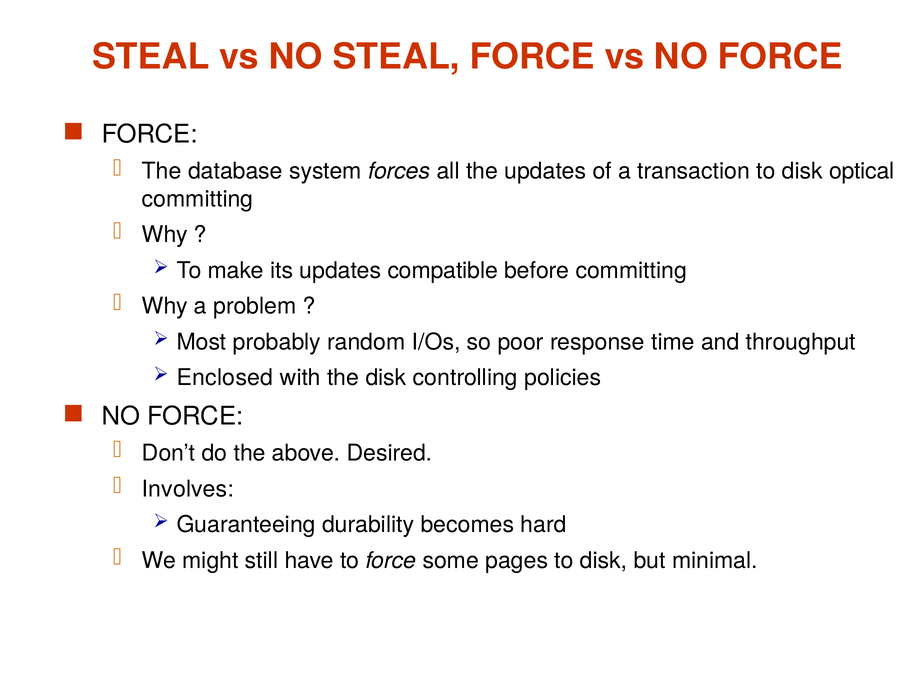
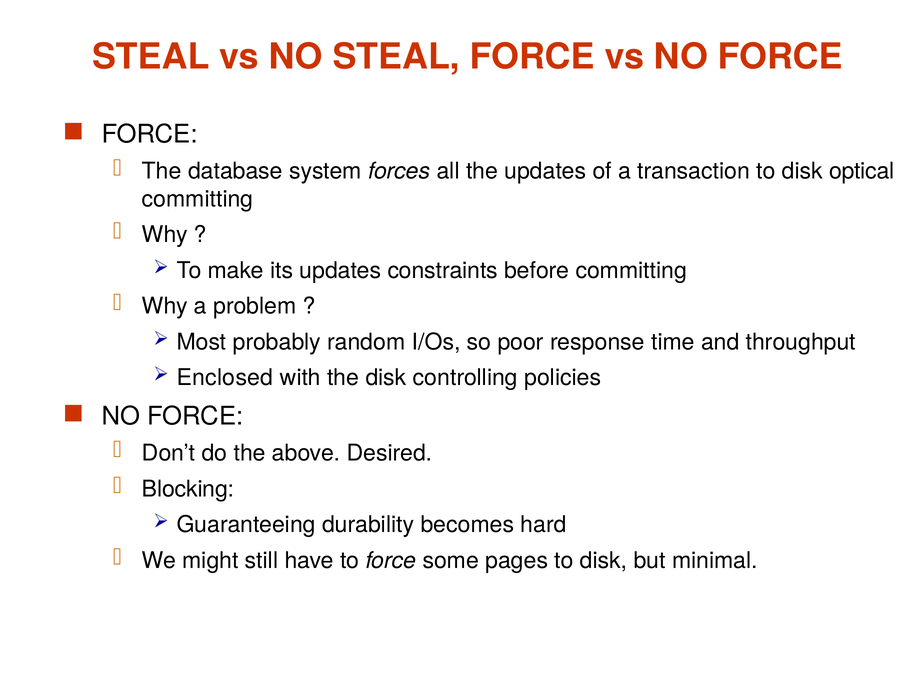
compatible: compatible -> constraints (443, 271)
Involves: Involves -> Blocking (188, 489)
